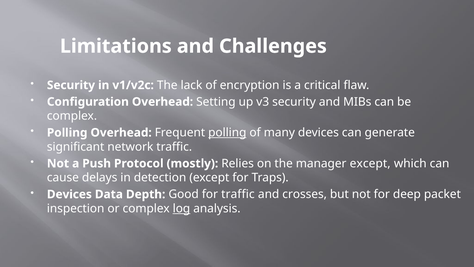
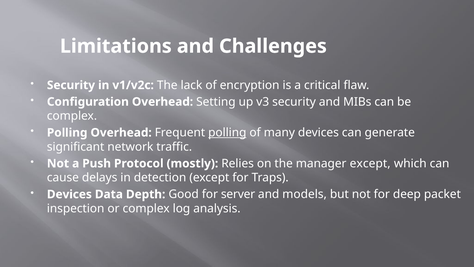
for traffic: traffic -> server (238, 194)
crosses: crosses -> models (305, 194)
log underline: present -> none (181, 208)
